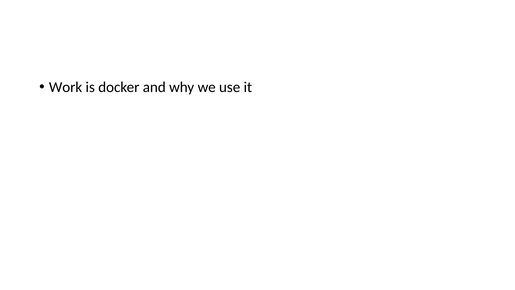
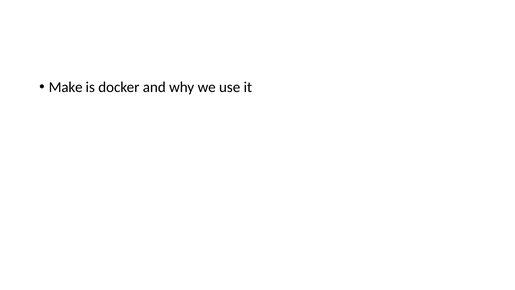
Work: Work -> Make (66, 87)
